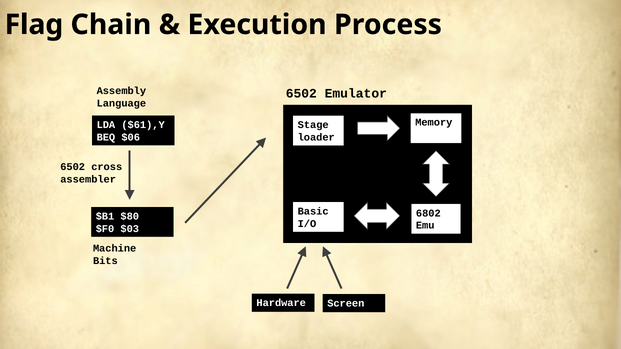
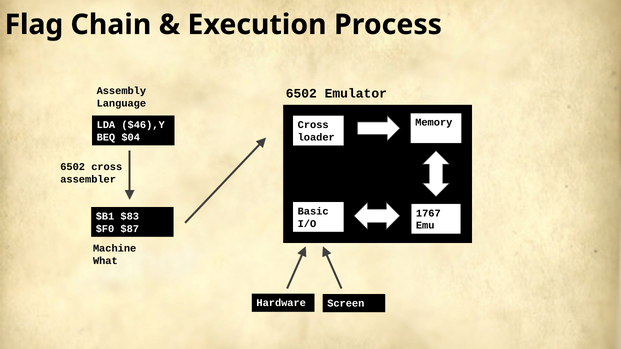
$61),Y: $61),Y -> $46),Y (143, 125)
Stage: Stage -> Cross (313, 125)
$06: $06 -> $04 (131, 137)
6802: 6802 -> 1767 (428, 213)
$80: $80 -> $83 (130, 216)
$03: $03 -> $87 (130, 229)
Bits: Bits -> What (105, 261)
